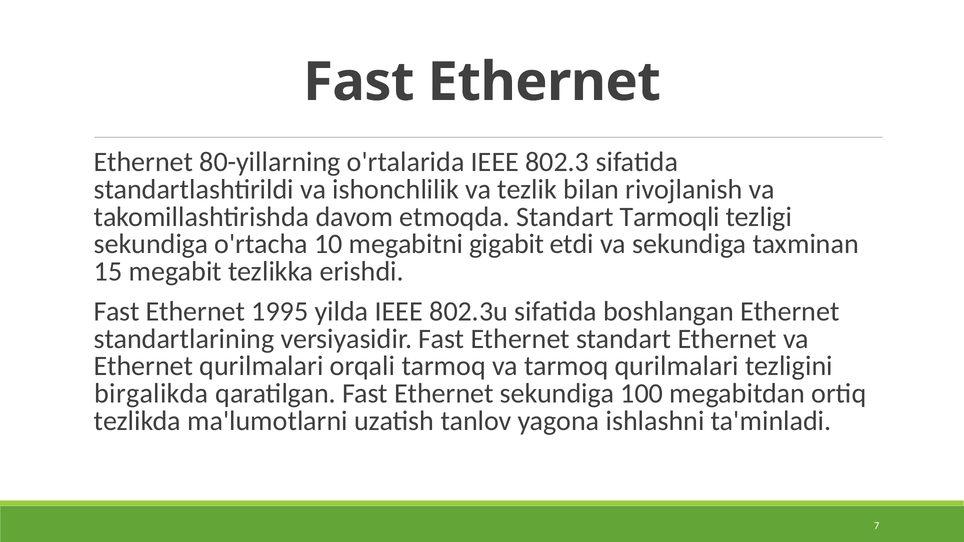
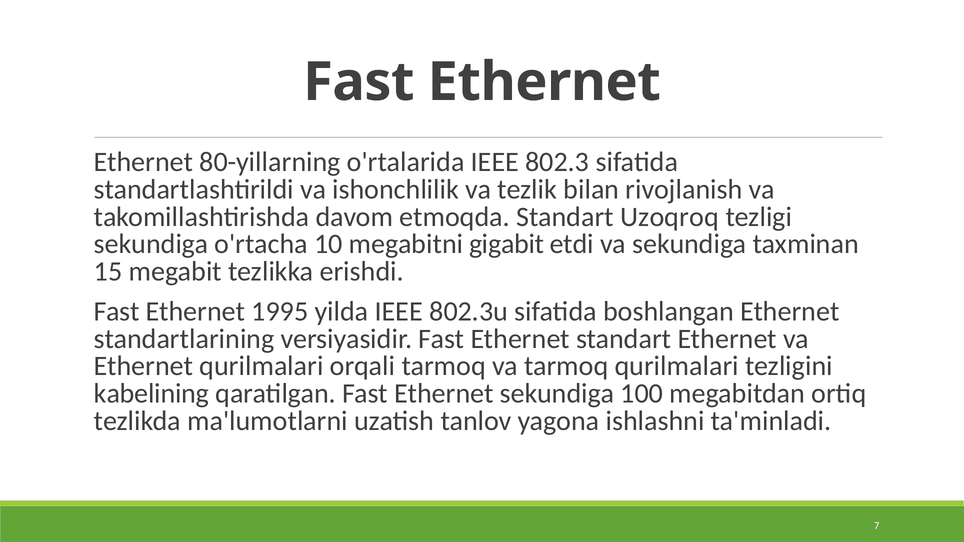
Tarmoqli: Tarmoqli -> Uzoqroq (670, 217)
birgalikda: birgalikda -> kabelining (152, 394)
